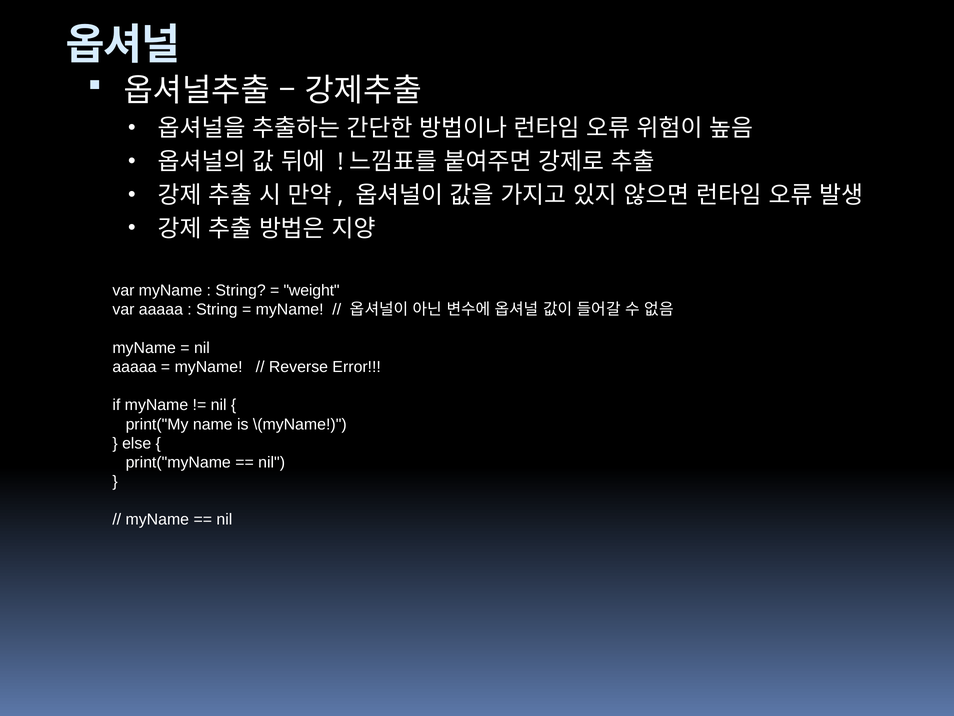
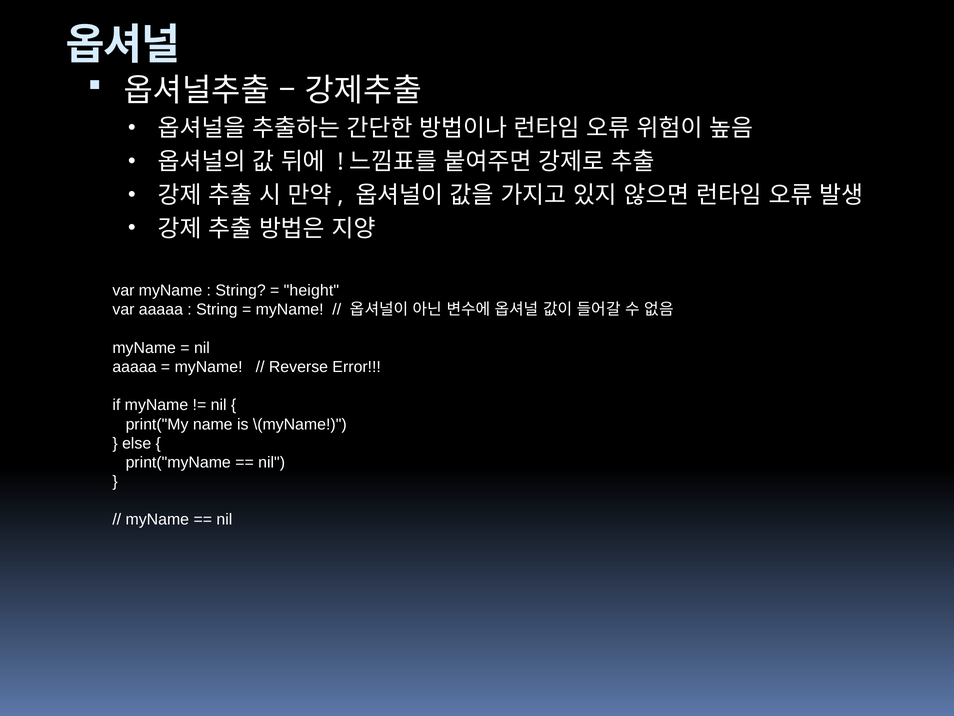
weight: weight -> height (311, 290)
